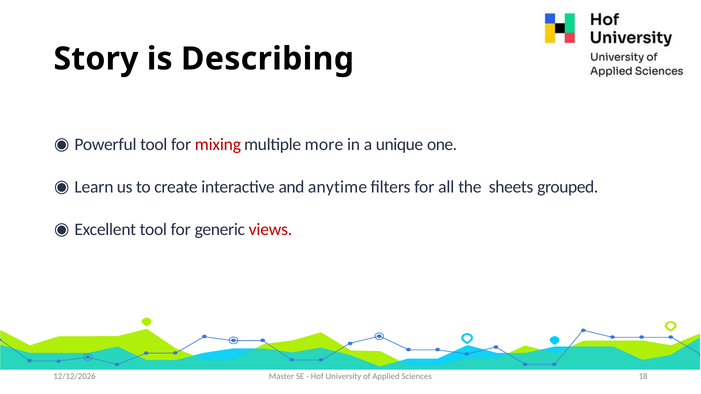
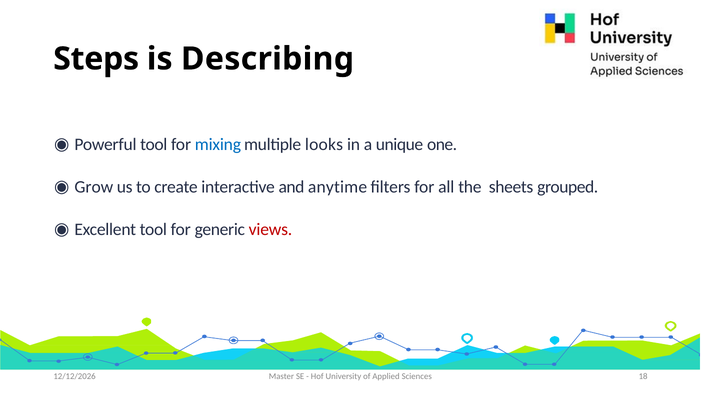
Story: Story -> Steps (96, 59)
mixing colour: red -> blue (218, 144)
more: more -> looks (324, 144)
Learn: Learn -> Grow (94, 187)
